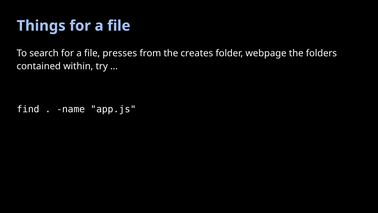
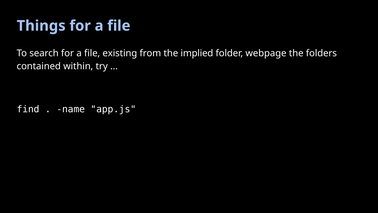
presses: presses -> existing (120, 53)
creates: creates -> implied (197, 53)
